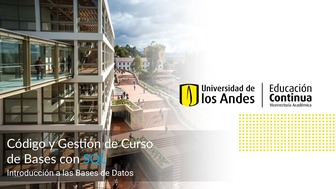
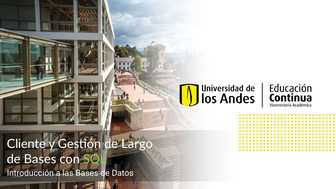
Código: Código -> Cliente (26, 144)
Curso: Curso -> Largo (137, 144)
SQL colour: light blue -> light green (95, 159)
